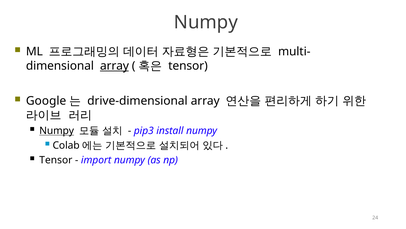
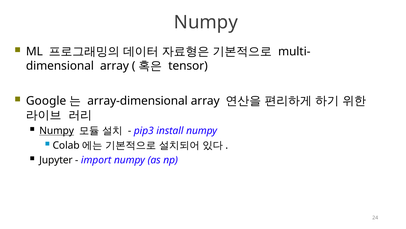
array underline: present -> none (114, 66)
drive-dimensional: drive-dimensional -> array-dimensional (137, 101)
Tensor: Tensor -> Jupyter (56, 160)
